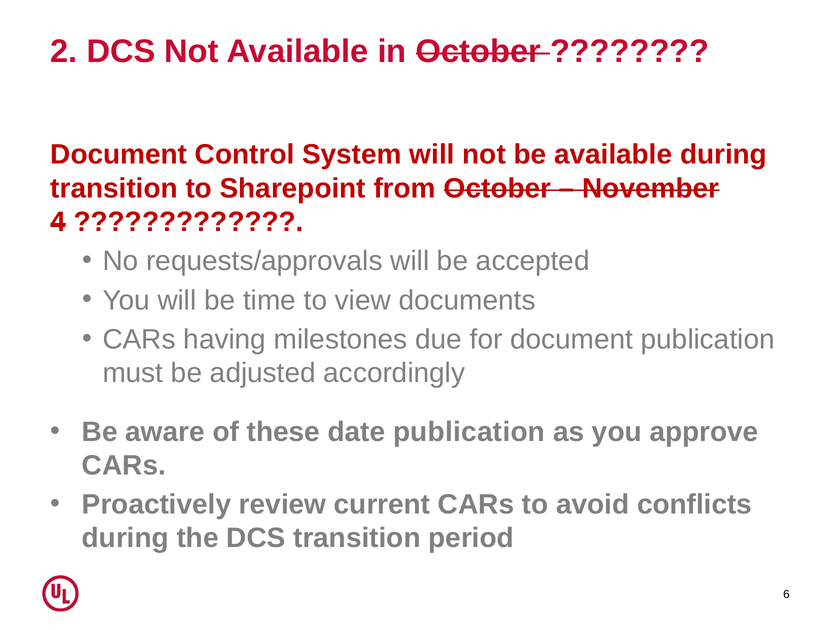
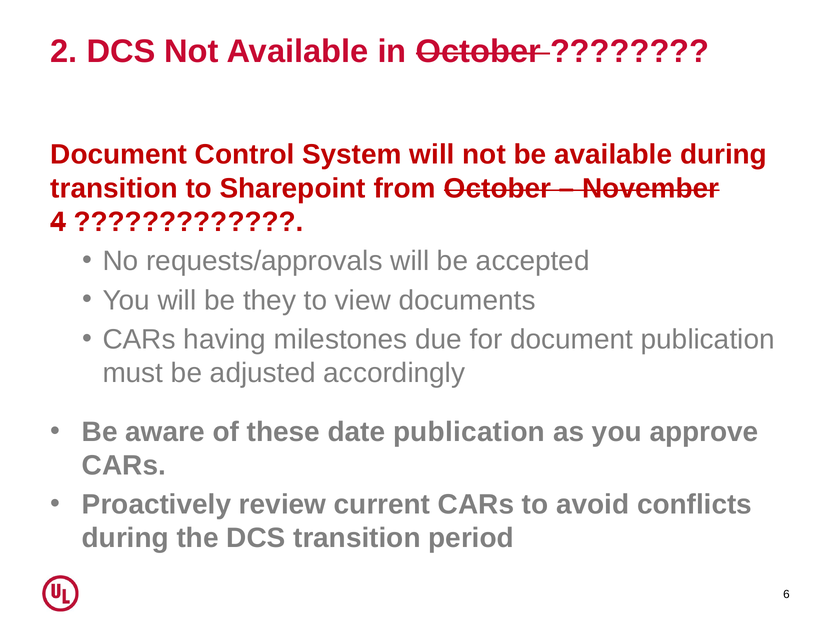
time: time -> they (270, 300)
